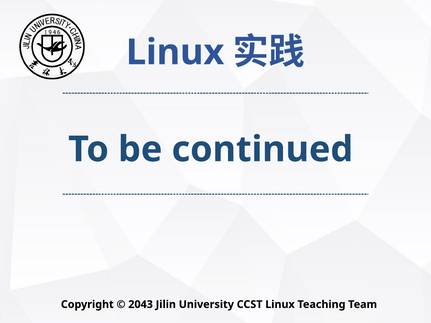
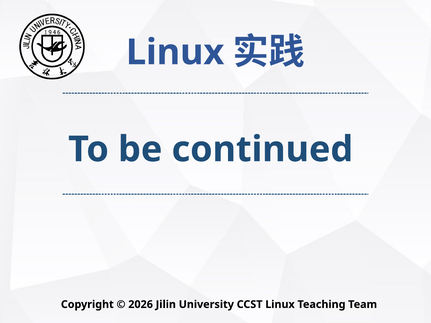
2043: 2043 -> 2026 (141, 305)
